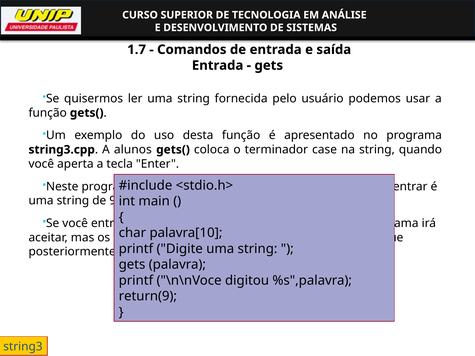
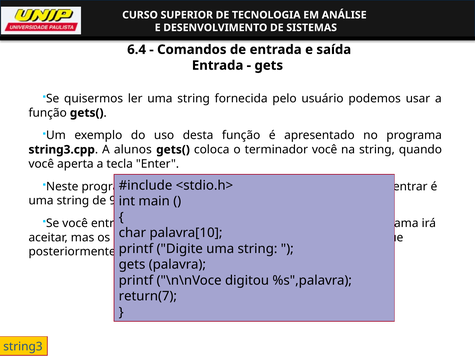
1.7: 1.7 -> 6.4 (137, 50)
terminador case: case -> você (325, 150)
return(9: return(9 -> return(7 (148, 296)
